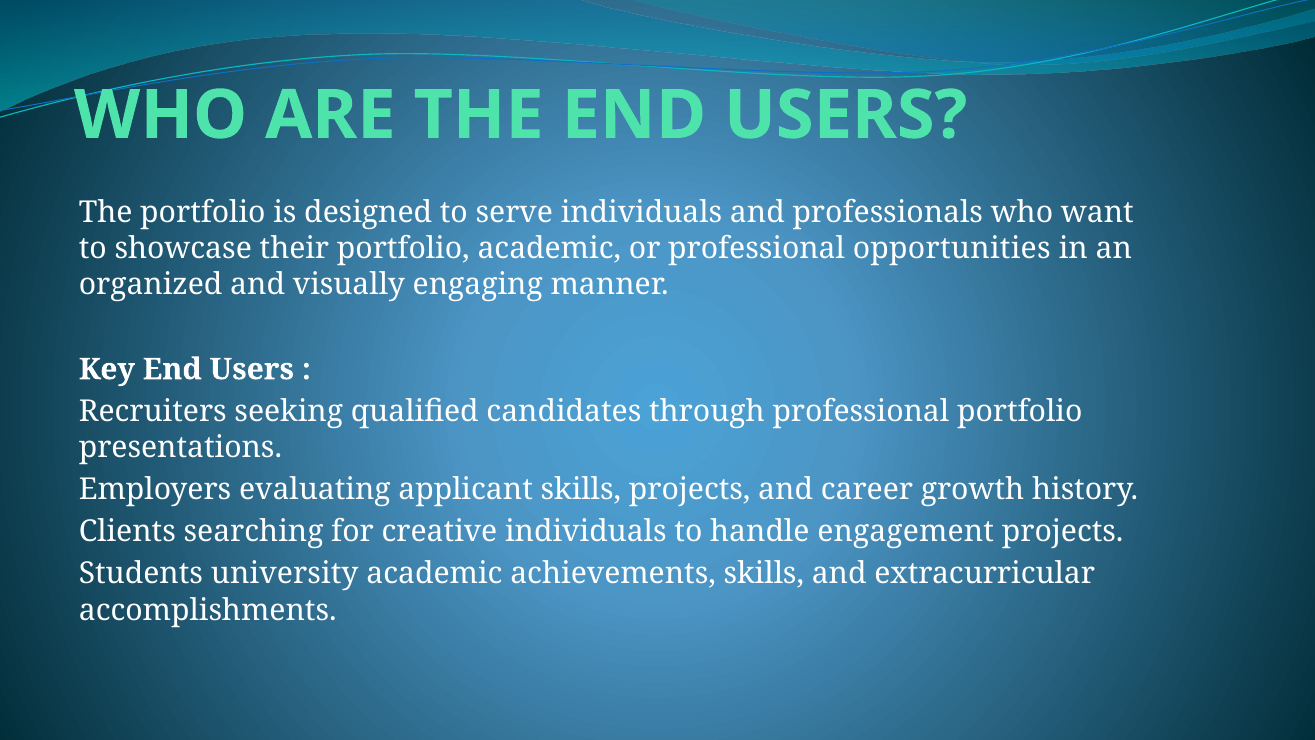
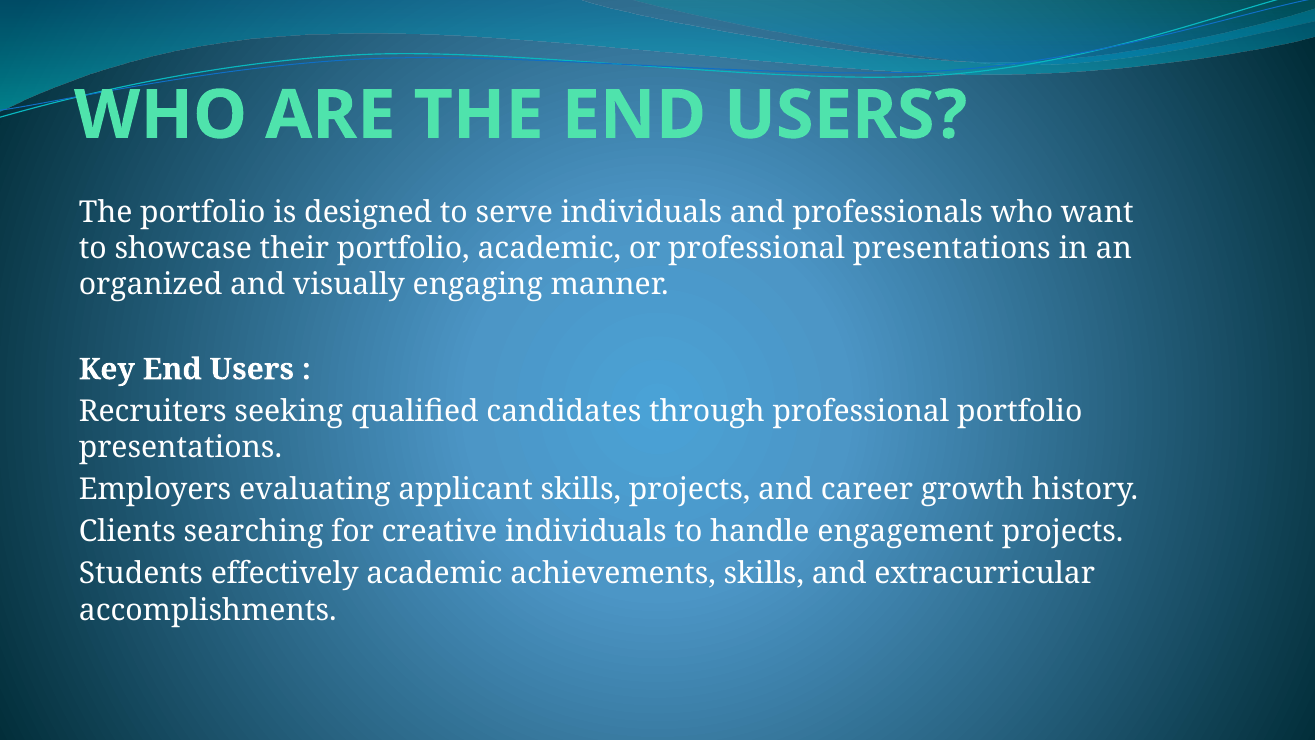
professional opportunities: opportunities -> presentations (952, 249)
university: university -> effectively (285, 574)
